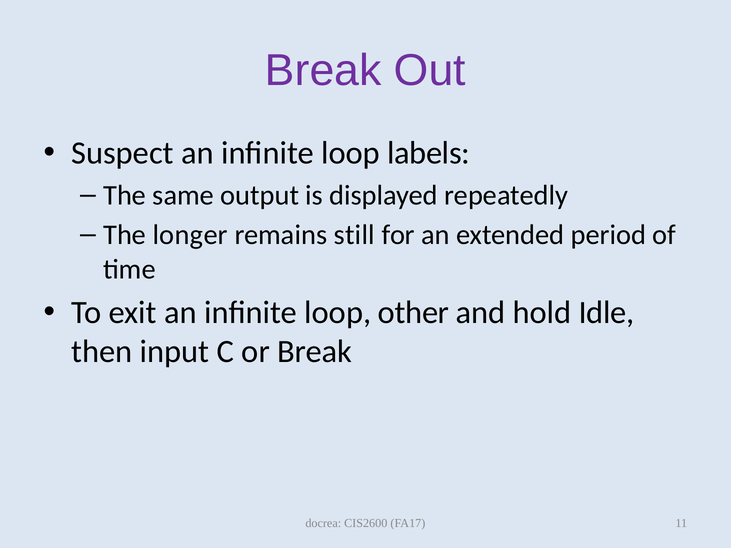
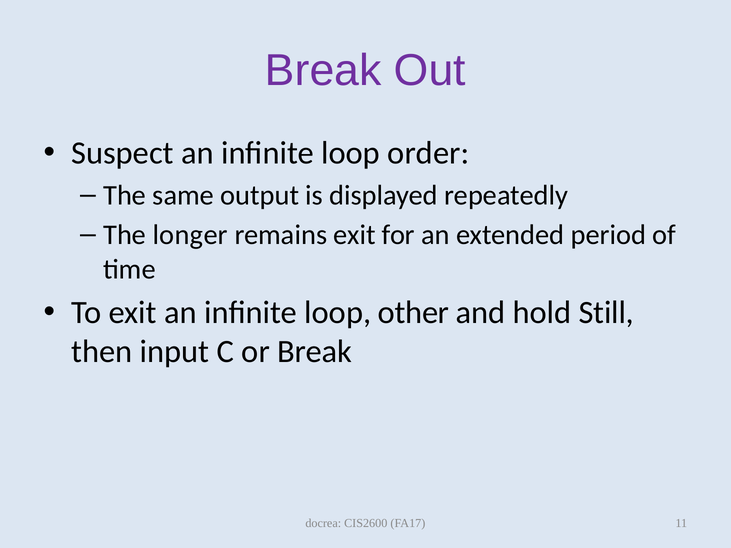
labels: labels -> order (428, 153)
remains still: still -> exit (355, 235)
Idle: Idle -> Still (606, 313)
